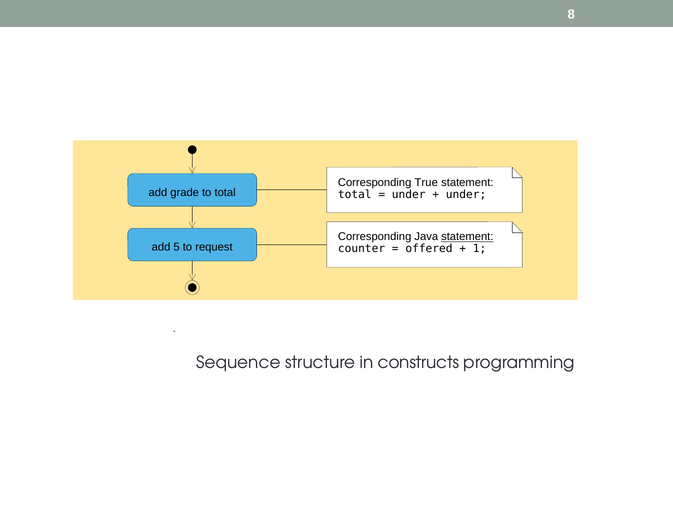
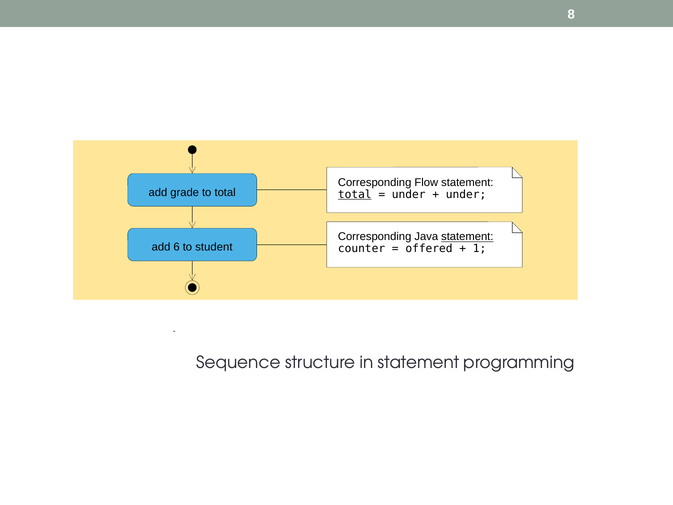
True: True -> Flow (426, 182)
total underline: none -> present (355, 194)
5: 5 -> 6 (177, 247)
request: request -> student (214, 247)
in constructs: constructs -> statement (418, 362)
